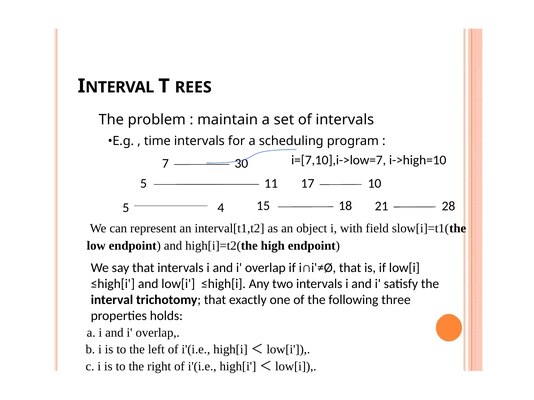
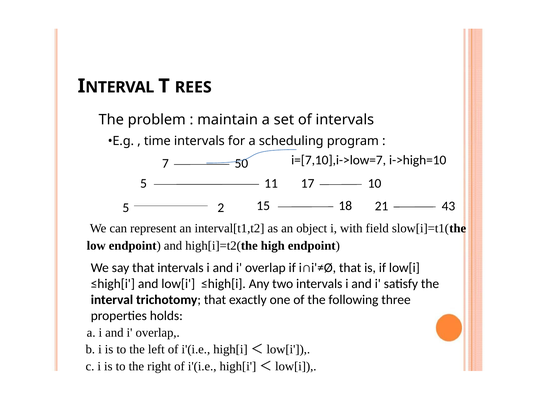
30: 30 -> 50 (241, 164)
28: 28 -> 43 (448, 206)
4: 4 -> 2 (221, 208)
